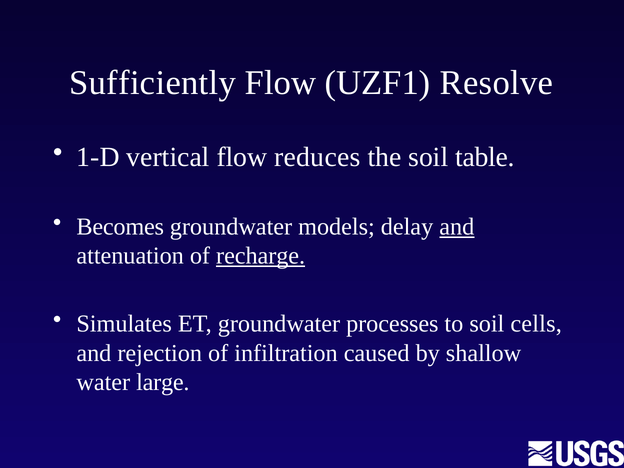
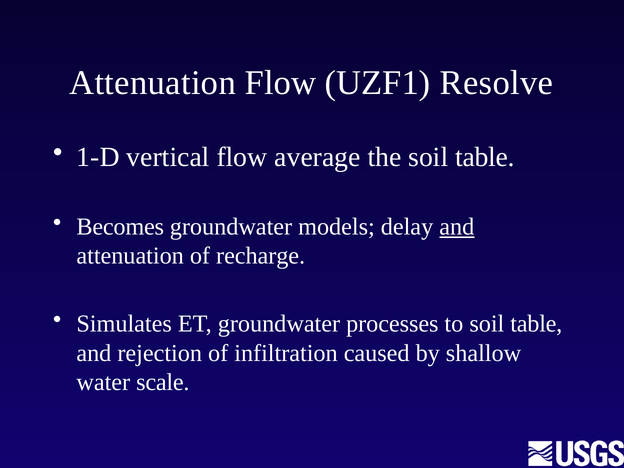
Sufficiently: Sufficiently -> Attenuation (153, 83)
reduces: reduces -> average (317, 157)
recharge underline: present -> none (261, 256)
to soil cells: cells -> table (536, 324)
large: large -> scale (163, 382)
